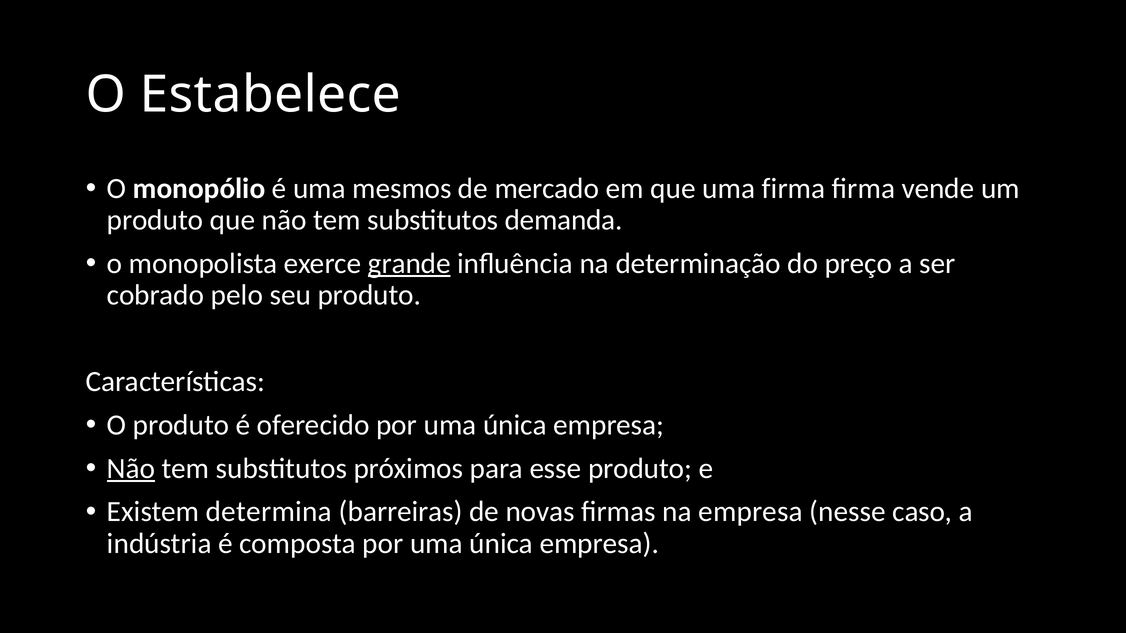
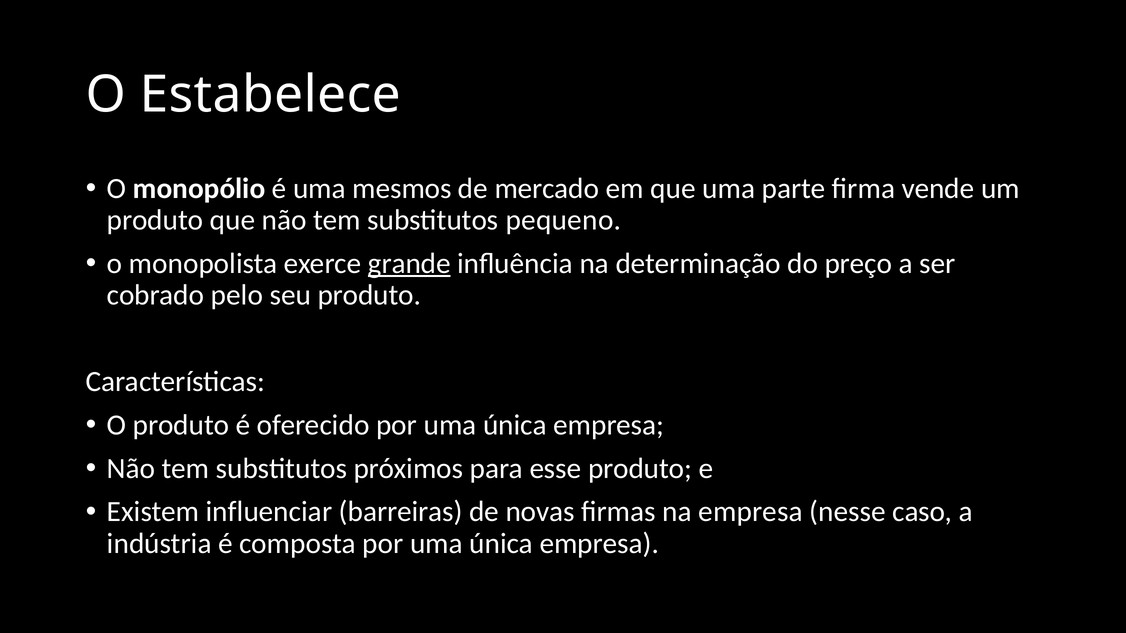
uma firma: firma -> parte (794, 188)
demanda: demanda -> pequeno (563, 220)
Não underline: present -> none (131, 469)
determina: determina -> influenciar (269, 512)
